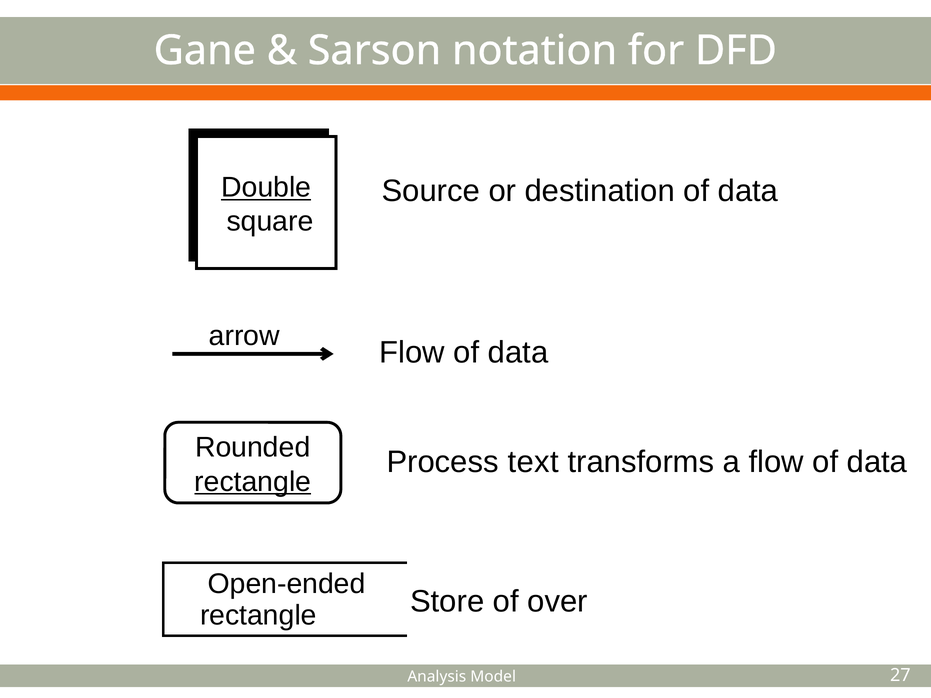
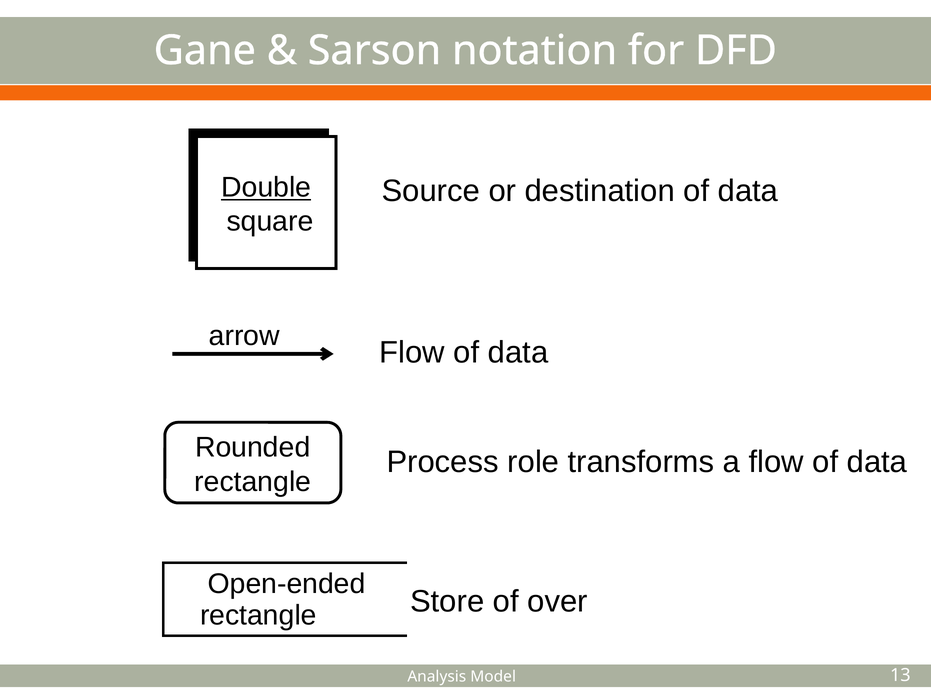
text: text -> role (533, 462)
rectangle underline: present -> none (253, 482)
27: 27 -> 13 (900, 675)
